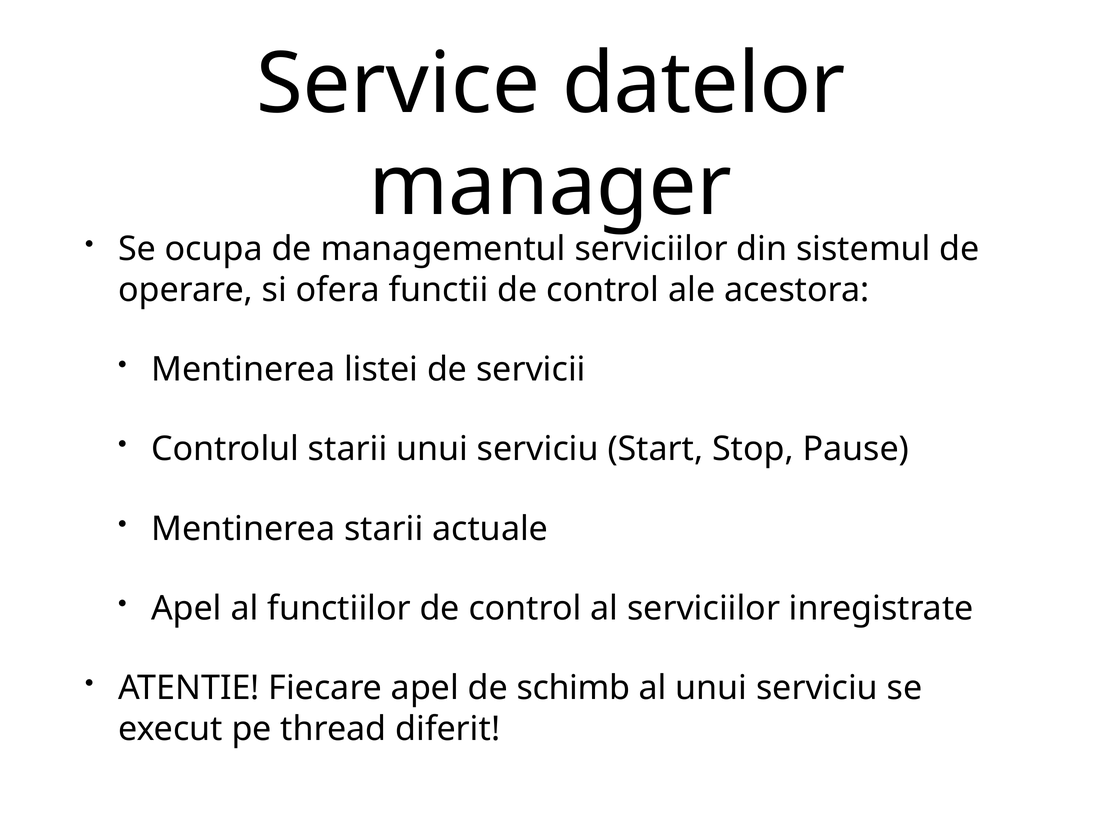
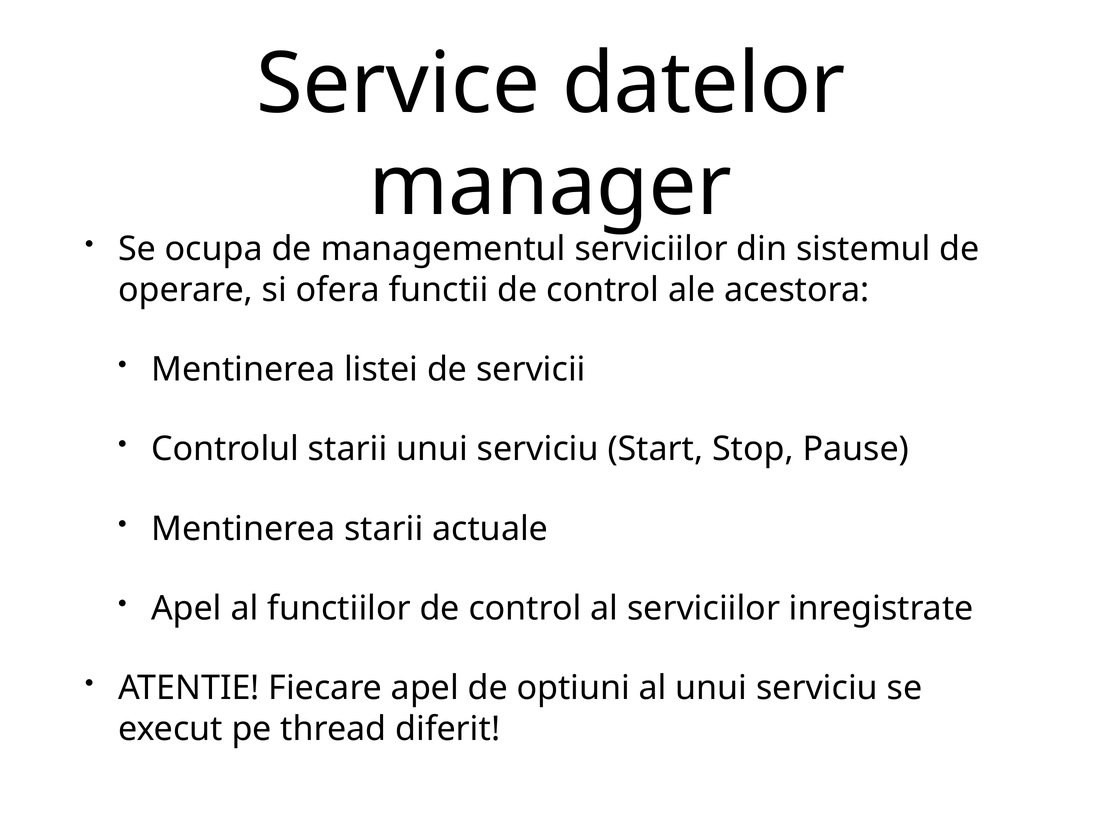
schimb: schimb -> optiuni (573, 688)
